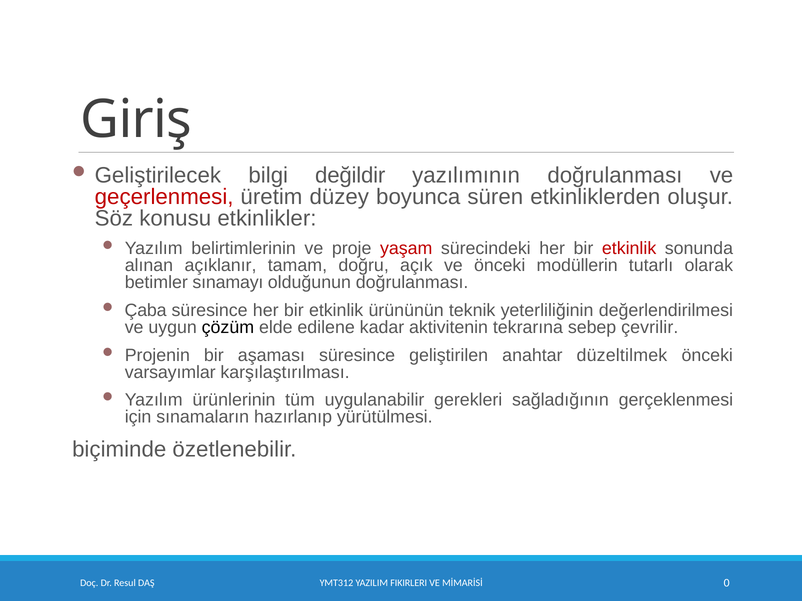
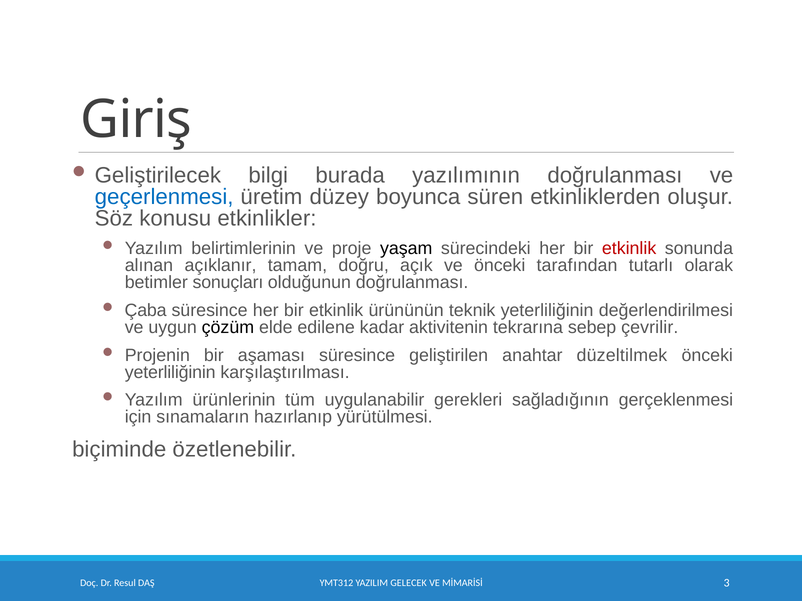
değildir: değildir -> burada (350, 176)
geçerlenmesi colour: red -> blue (164, 197)
yaşam colour: red -> black (406, 249)
modüllerin: modüllerin -> tarafından (577, 266)
sınamayı: sınamayı -> sonuçları (228, 283)
varsayımlar: varsayımlar -> yeterliliğinin (170, 373)
FIKIRLERI: FIKIRLERI -> GELECEK (409, 583)
0: 0 -> 3 (727, 583)
